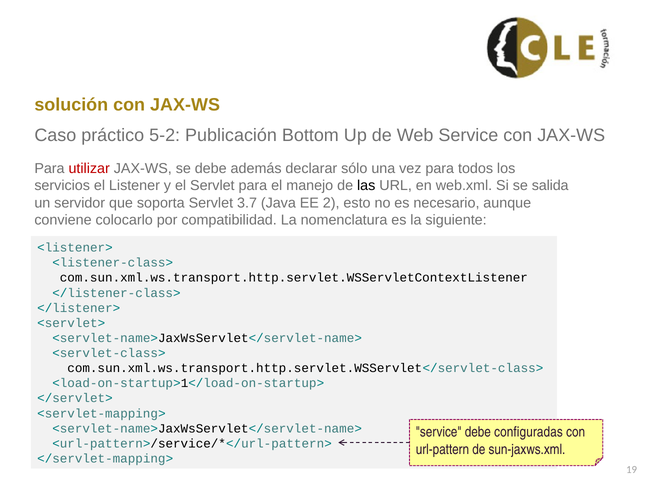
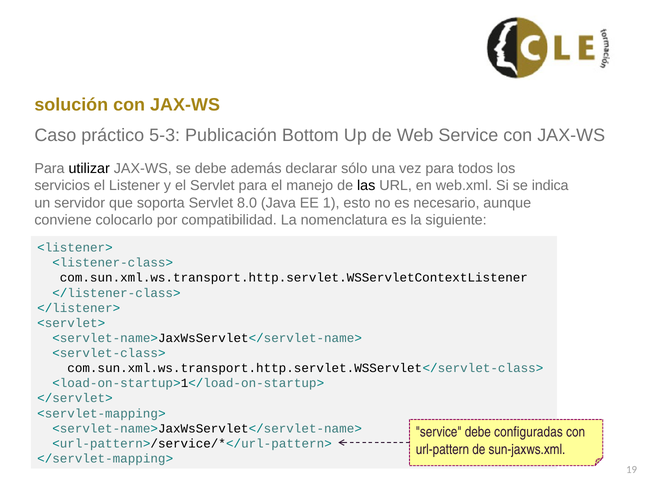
5-2: 5-2 -> 5-3 (165, 135)
utilizar colour: red -> black (89, 169)
salida: salida -> indica (550, 186)
3.7: 3.7 -> 8.0 (247, 203)
2: 2 -> 1 (331, 203)
